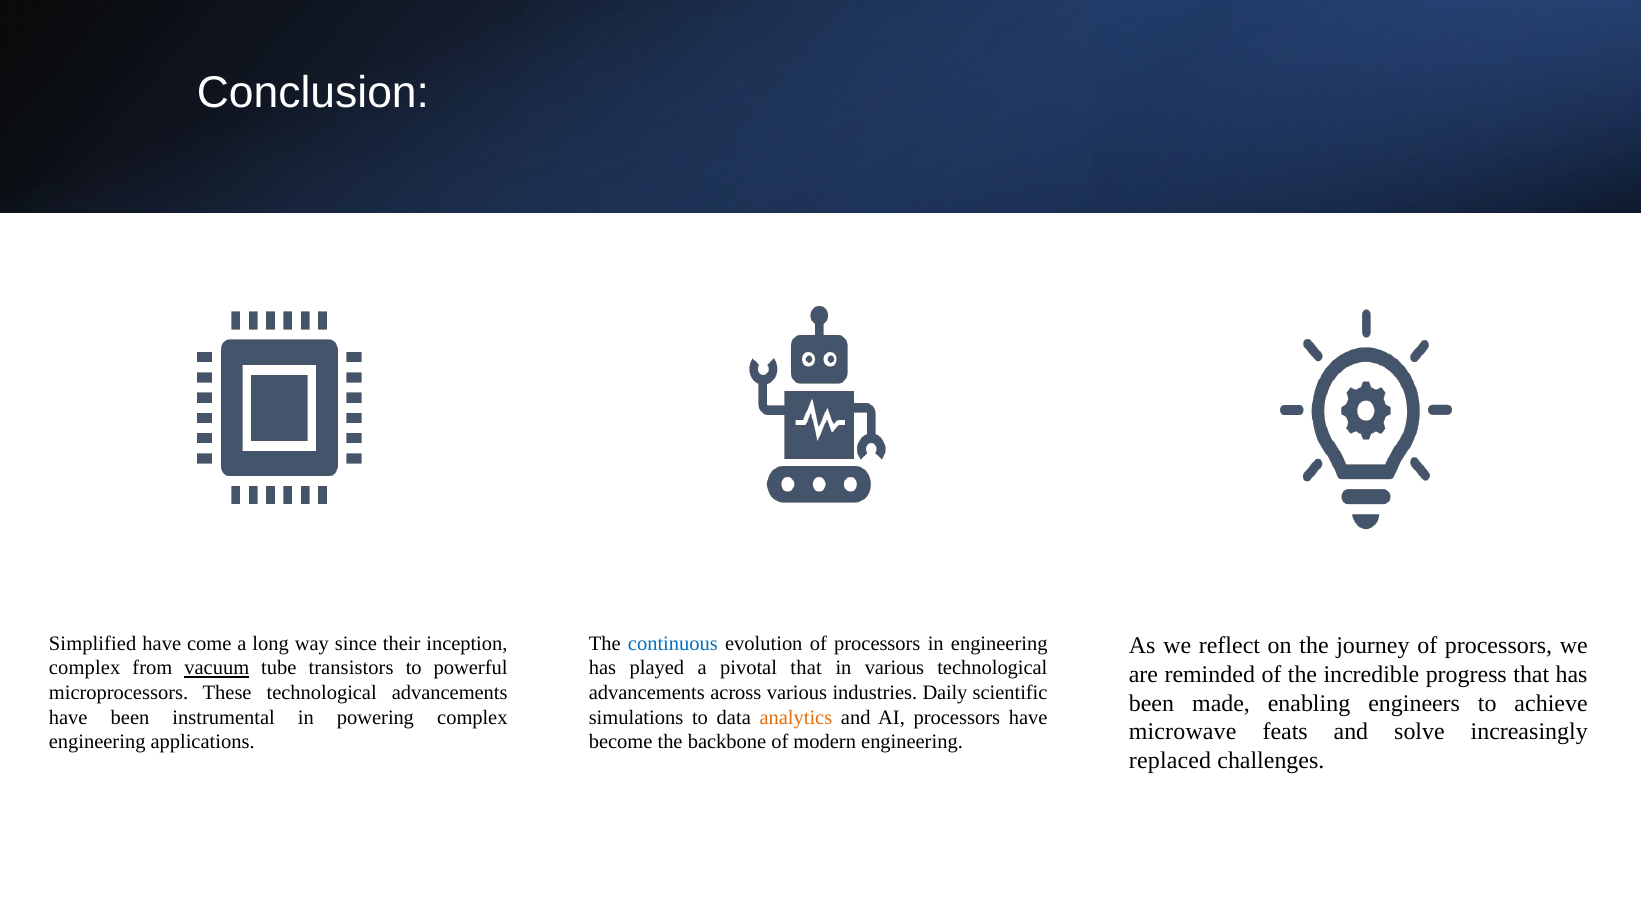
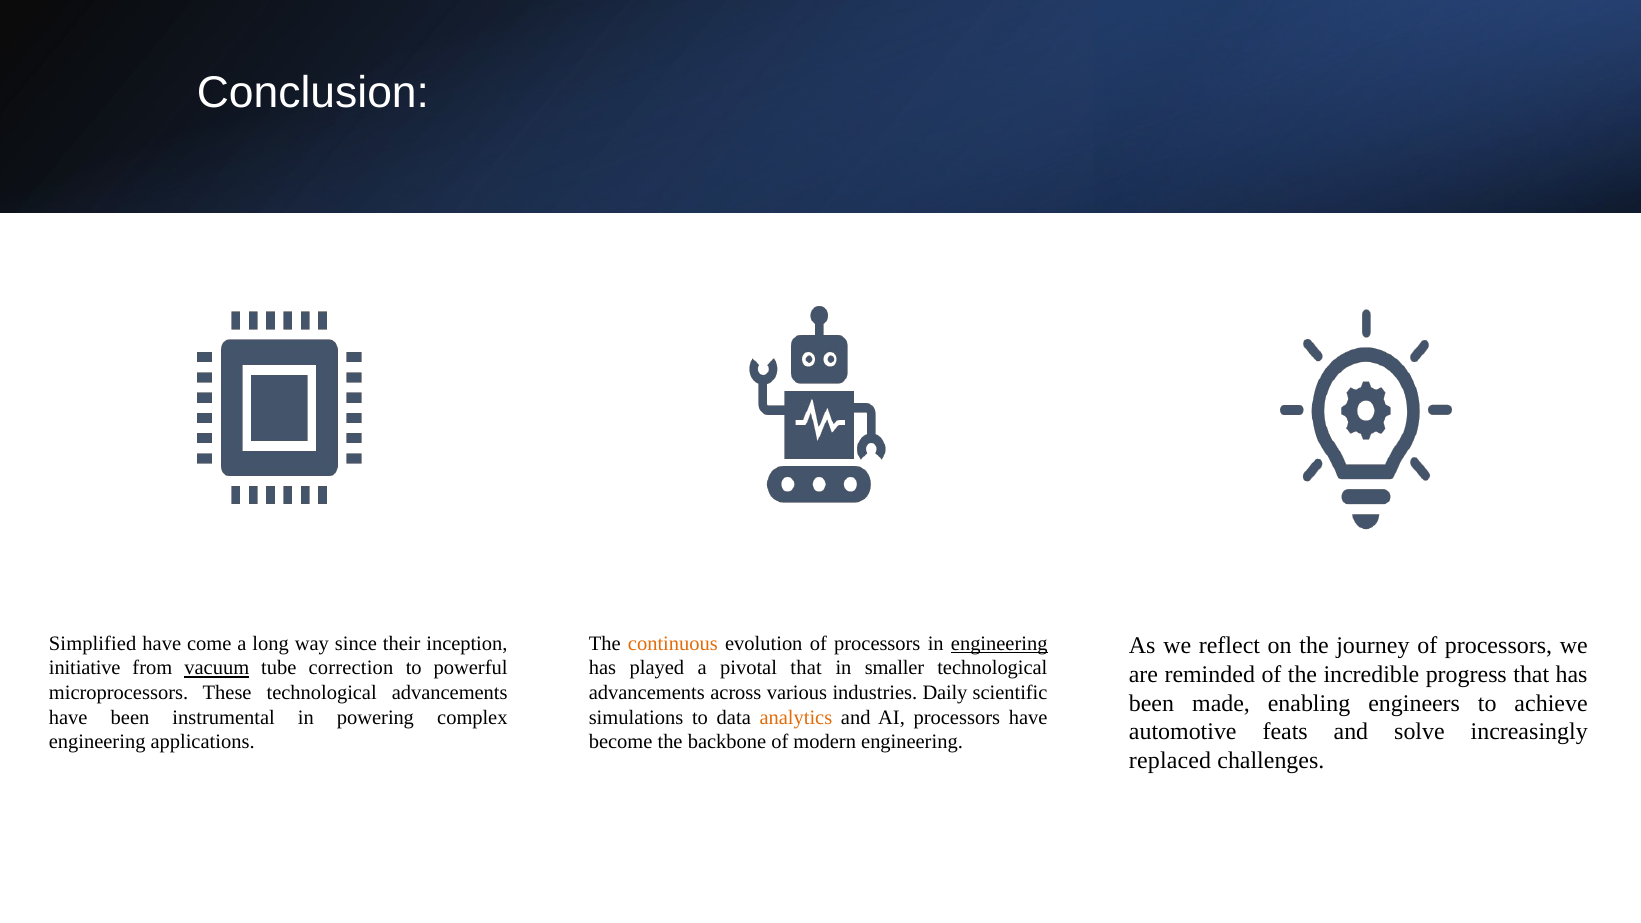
continuous colour: blue -> orange (673, 644)
engineering underline: none -> present (999, 644)
complex: complex -> initiative (85, 668)
transistors: transistors -> correction (351, 668)
in various: various -> smaller (895, 668)
microwave: microwave -> automotive (1183, 732)
